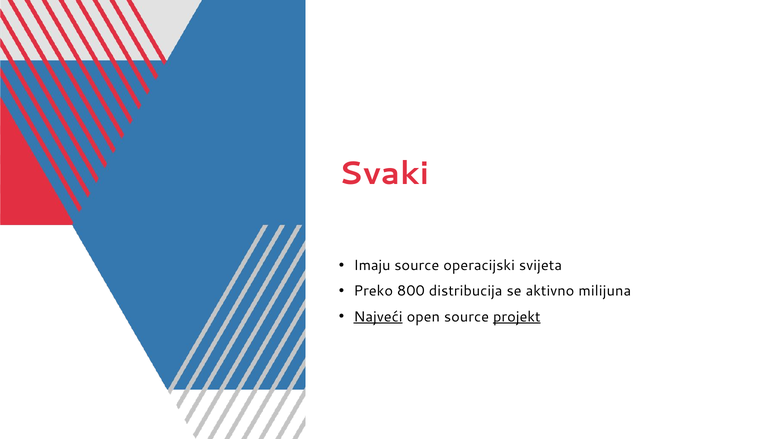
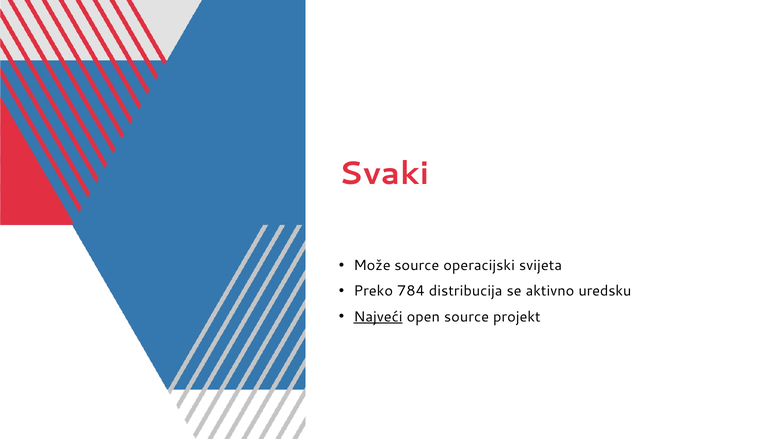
Imaju: Imaju -> Može (372, 266)
800: 800 -> 784 (411, 291)
milijuna: milijuna -> uredsku (605, 291)
projekt underline: present -> none (517, 317)
